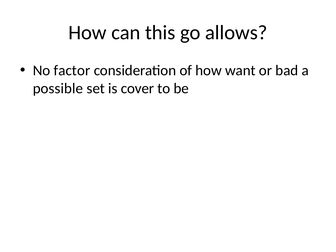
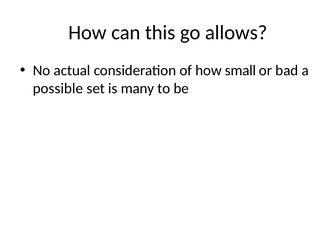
factor: factor -> actual (72, 70)
want: want -> small (240, 70)
cover: cover -> many (138, 88)
